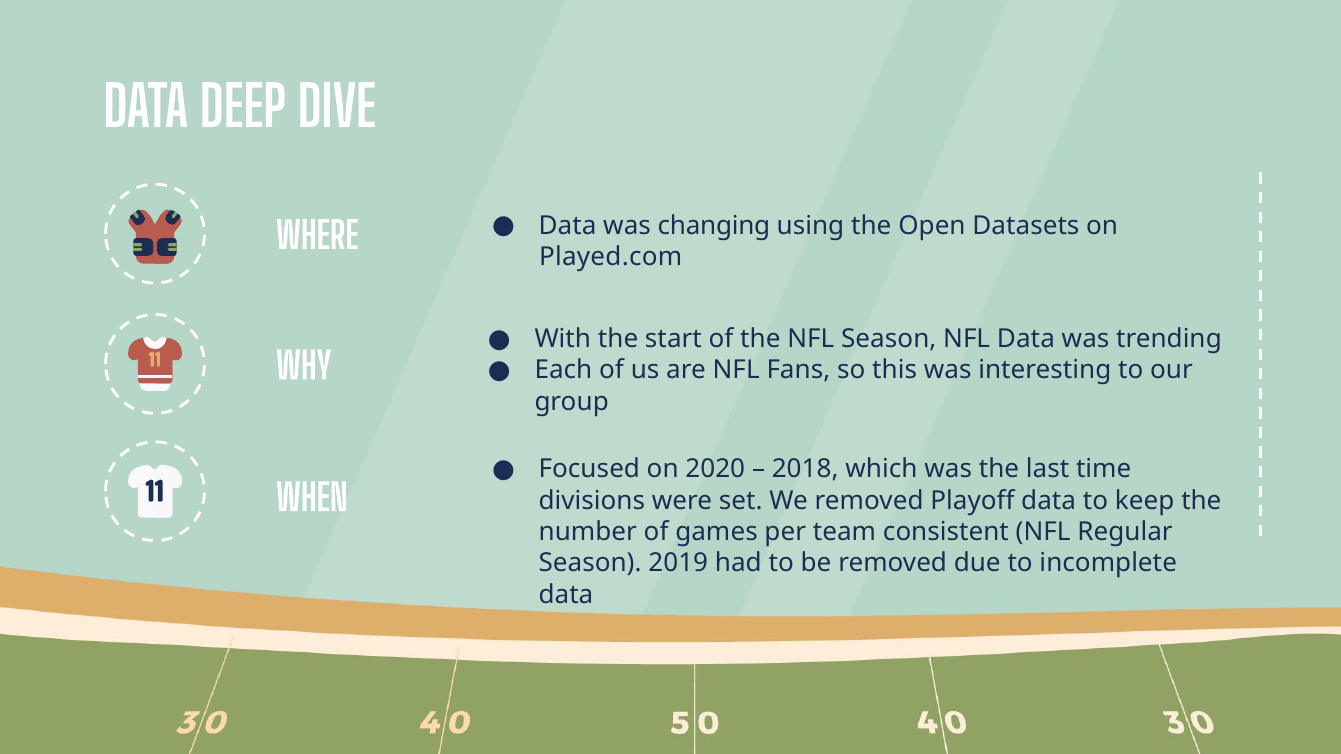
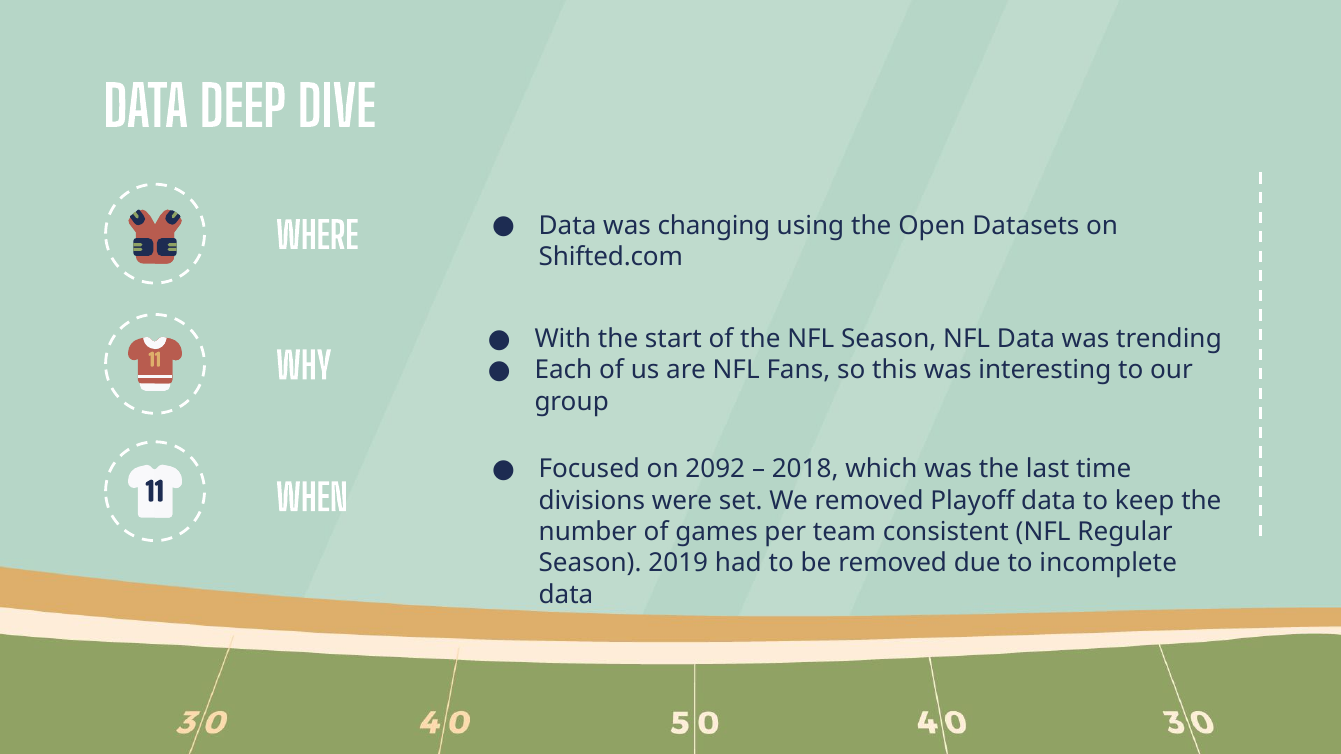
Played.com: Played.com -> Shifted.com (611, 257)
2020: 2020 -> 2092 (715, 469)
